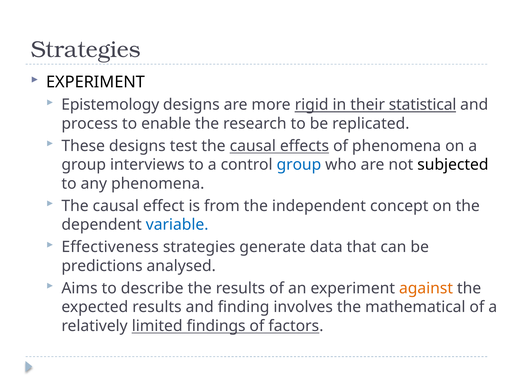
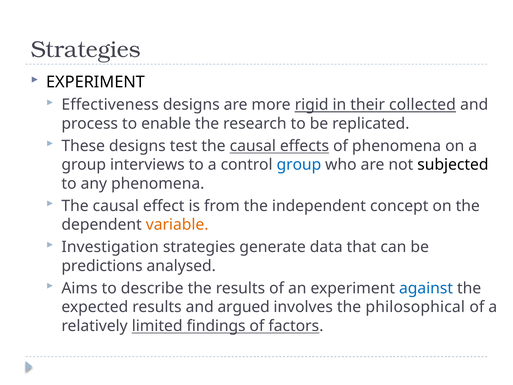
Epistemology: Epistemology -> Effectiveness (110, 105)
statistical: statistical -> collected (422, 105)
variable colour: blue -> orange (177, 225)
Effectiveness: Effectiveness -> Investigation (110, 247)
against colour: orange -> blue (426, 288)
finding: finding -> argued (244, 307)
mathematical: mathematical -> philosophical (415, 307)
